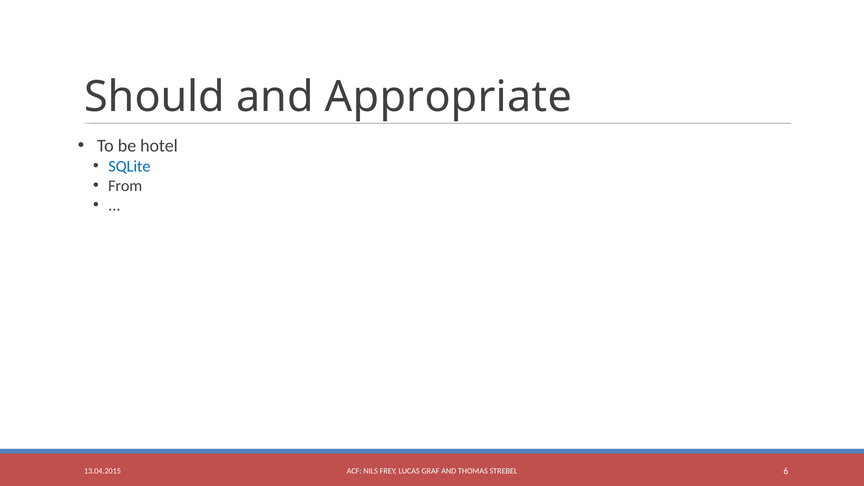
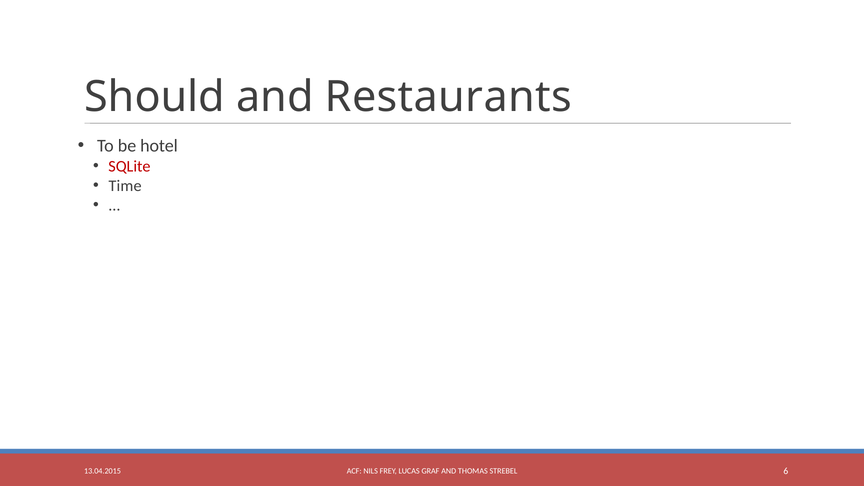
Appropriate: Appropriate -> Restaurants (448, 97)
SQLite colour: blue -> red (129, 166)
From: From -> Time (125, 186)
